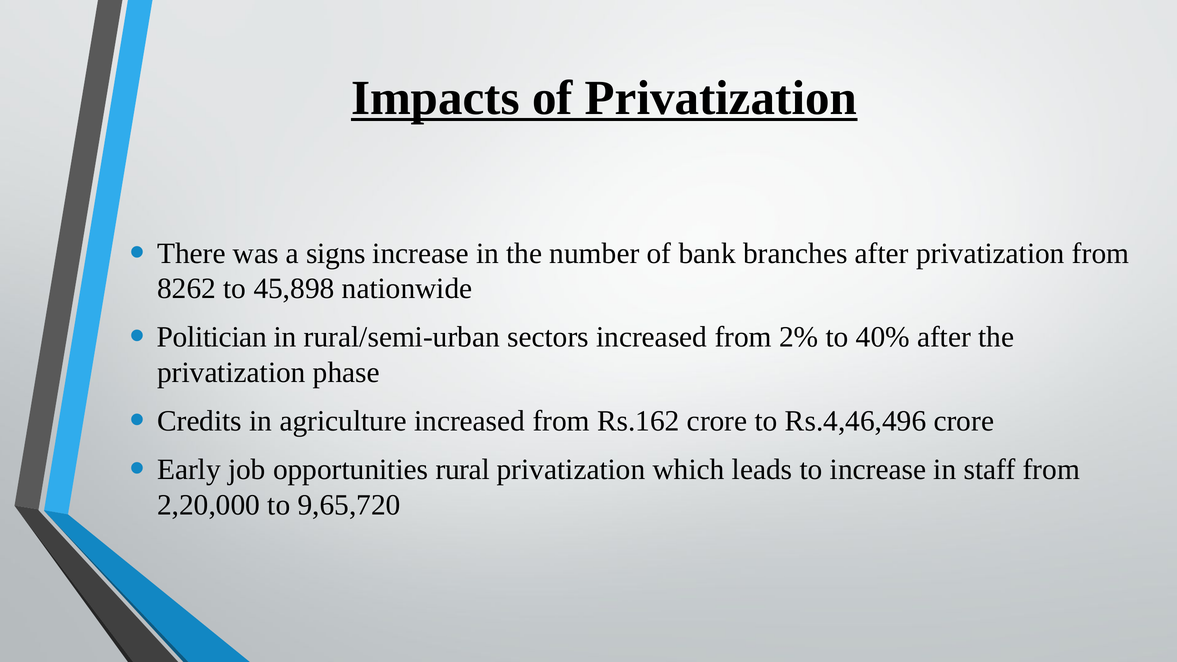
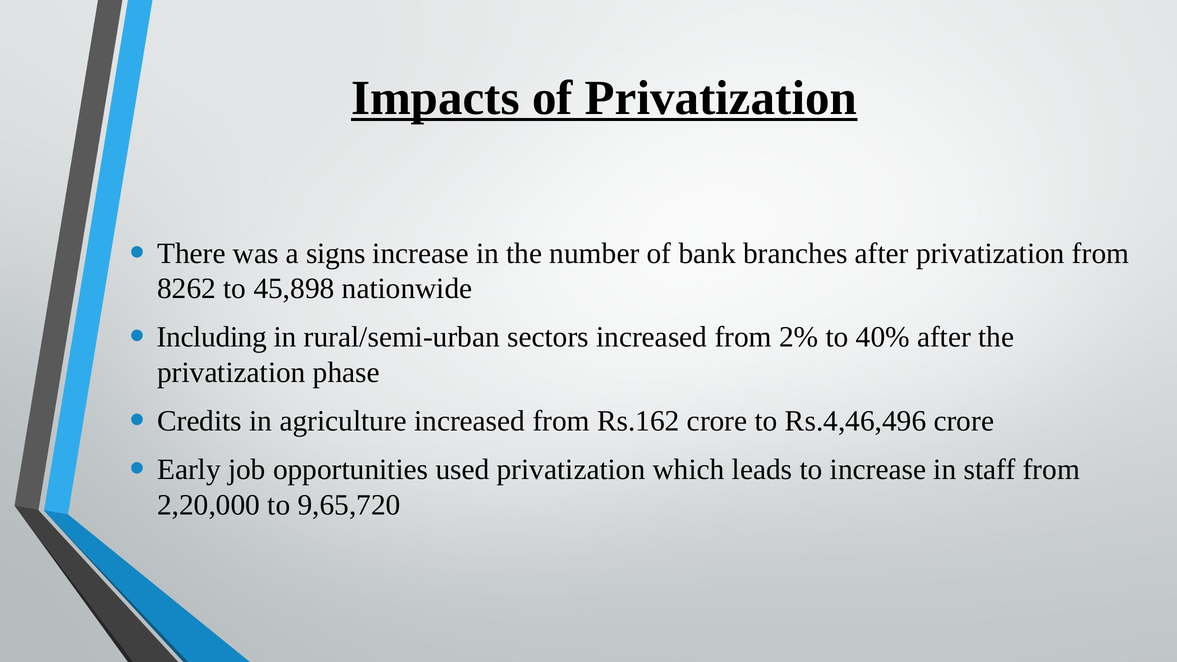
Politician: Politician -> Including (212, 337)
rural: rural -> used (463, 470)
